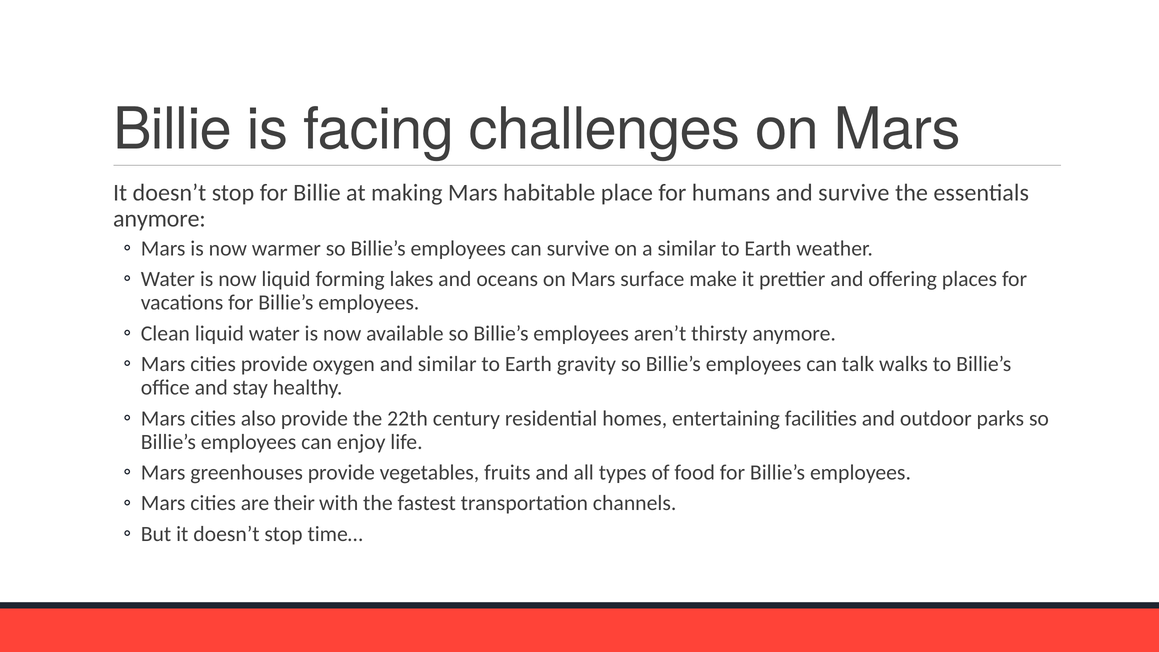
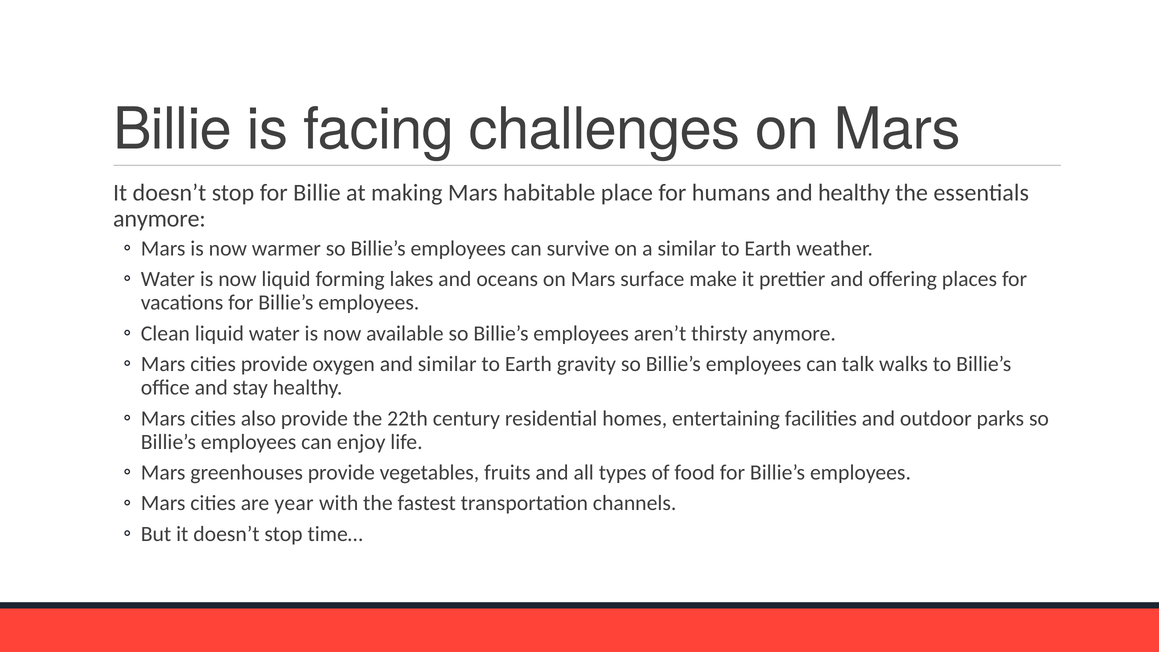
and survive: survive -> healthy (854, 193)
their: their -> year (294, 503)
